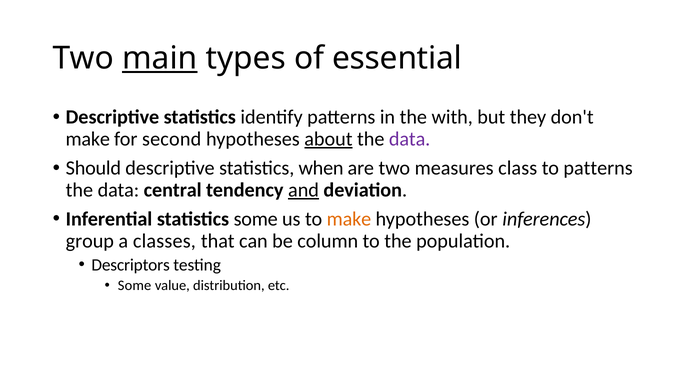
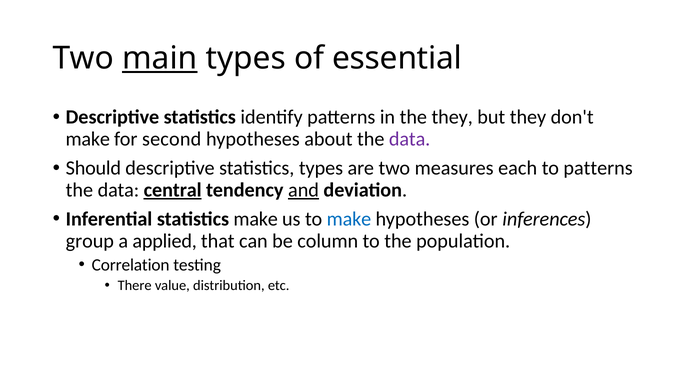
the with: with -> they (452, 117)
about underline: present -> none (328, 139)
statistics when: when -> types (321, 168)
class: class -> each (518, 168)
central underline: none -> present (173, 190)
statistics some: some -> make (256, 219)
make colour: orange -> blue (349, 219)
classes: classes -> applied (165, 240)
Descriptors: Descriptors -> Correlation (131, 264)
Some: Some -> There (135, 285)
